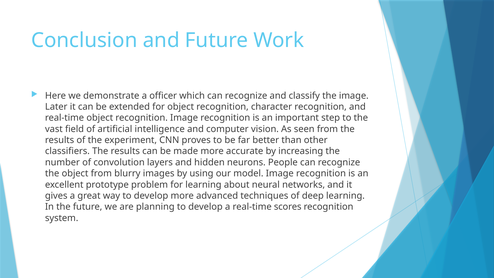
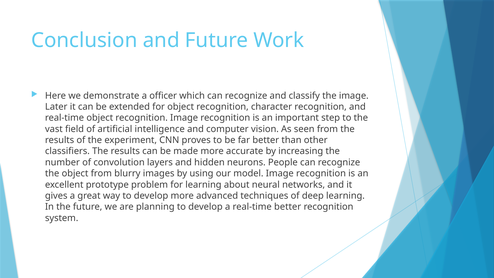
real-time scores: scores -> better (288, 207)
